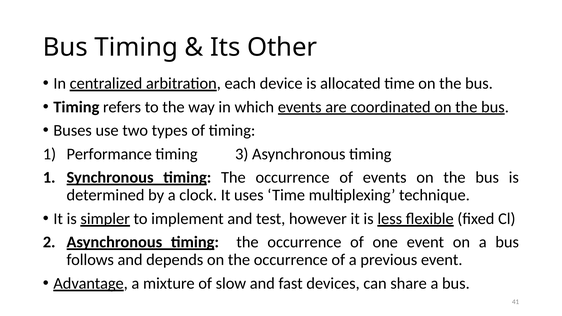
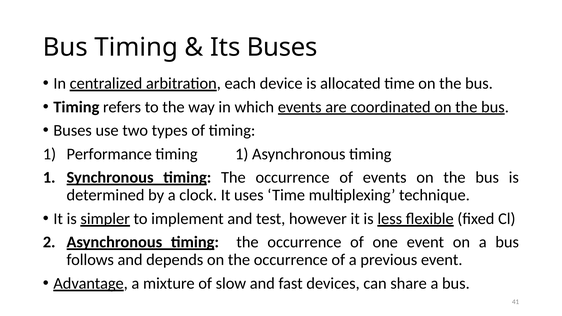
Its Other: Other -> Buses (282, 47)
3: 3 -> 1 (242, 154)
